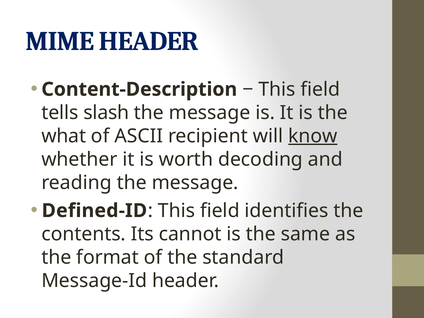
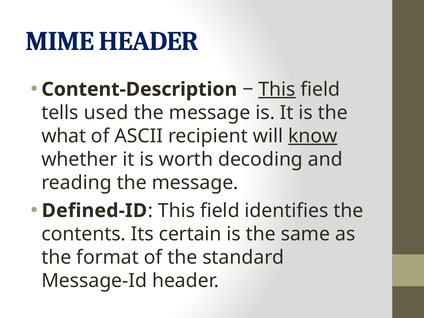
This underline: none -> present (277, 89)
slash: slash -> used (106, 113)
cannot: cannot -> certain (190, 234)
